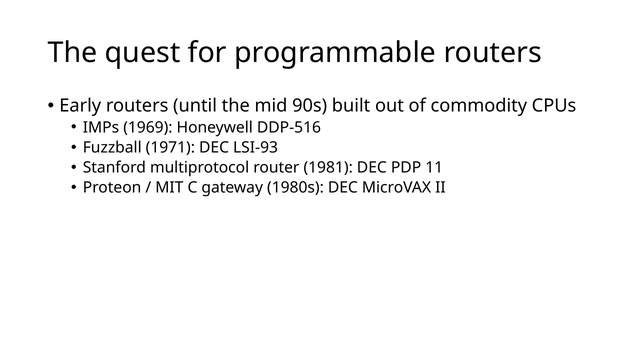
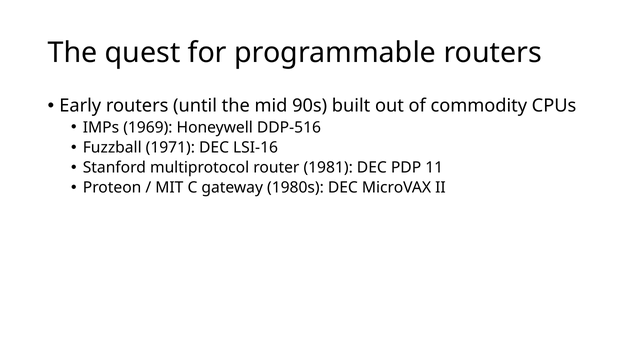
LSI-93: LSI-93 -> LSI-16 (256, 147)
